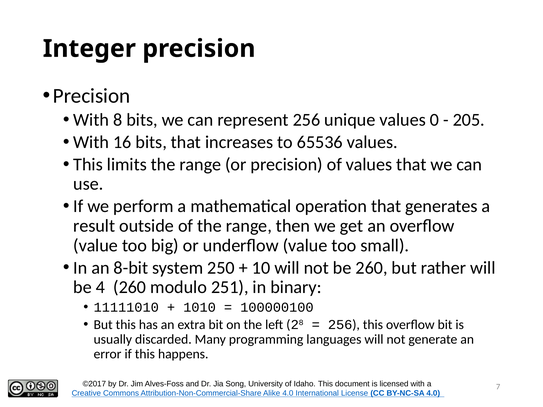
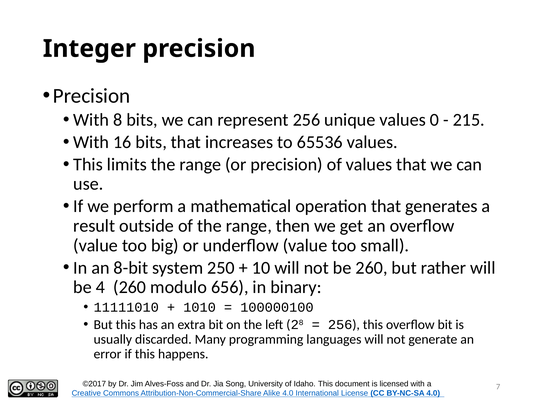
205: 205 -> 215 (469, 120)
251: 251 -> 656 (230, 287)
